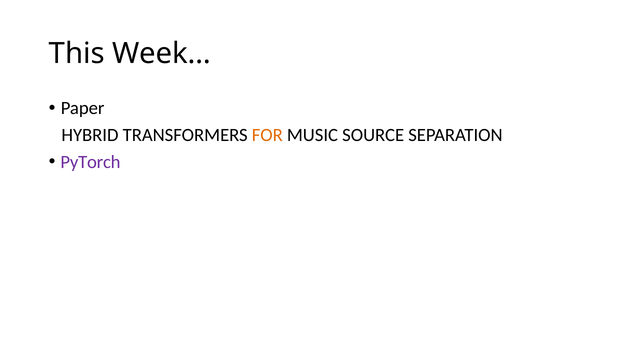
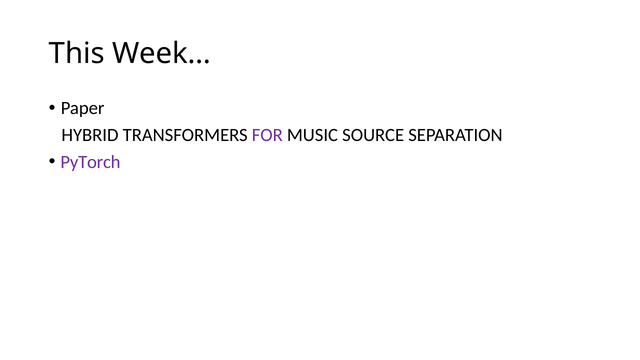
FOR colour: orange -> purple (267, 135)
